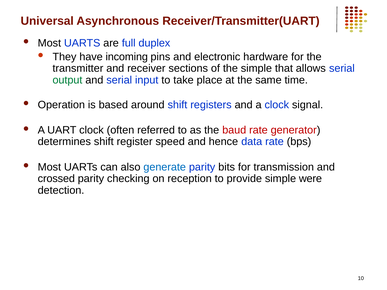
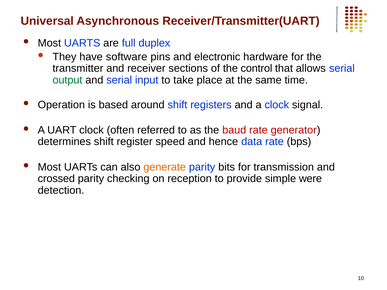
incoming: incoming -> software (127, 57)
the simple: simple -> control (256, 68)
generate colour: blue -> orange (165, 167)
